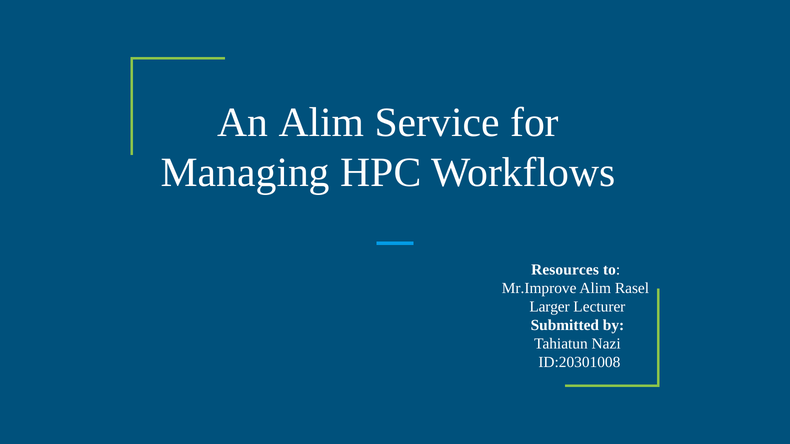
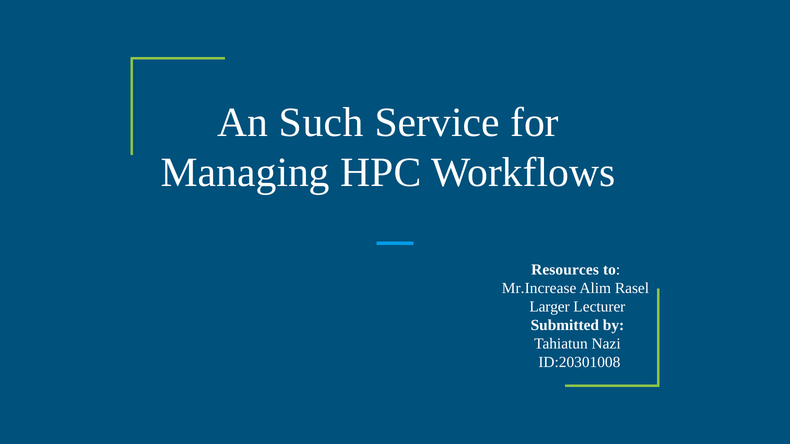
An Alim: Alim -> Such (321, 123)
Mr.Improve: Mr.Improve -> Mr.Increase (539, 289)
